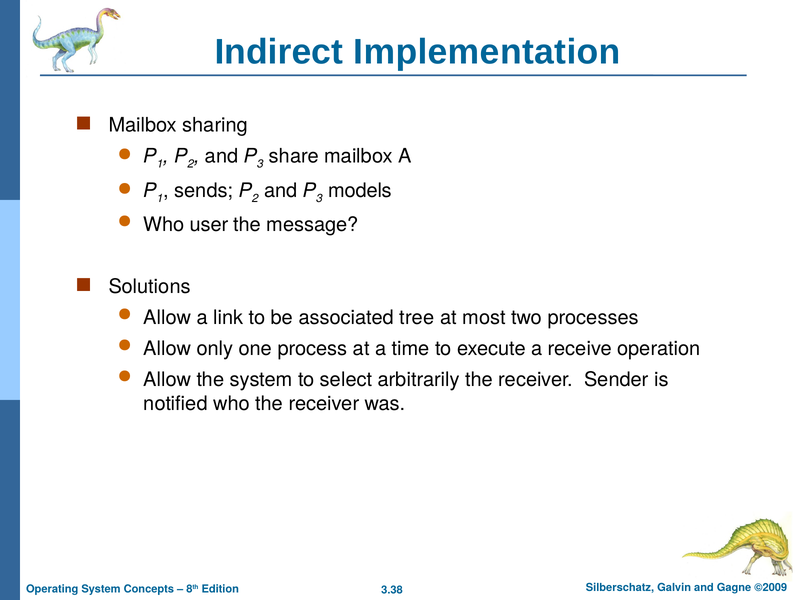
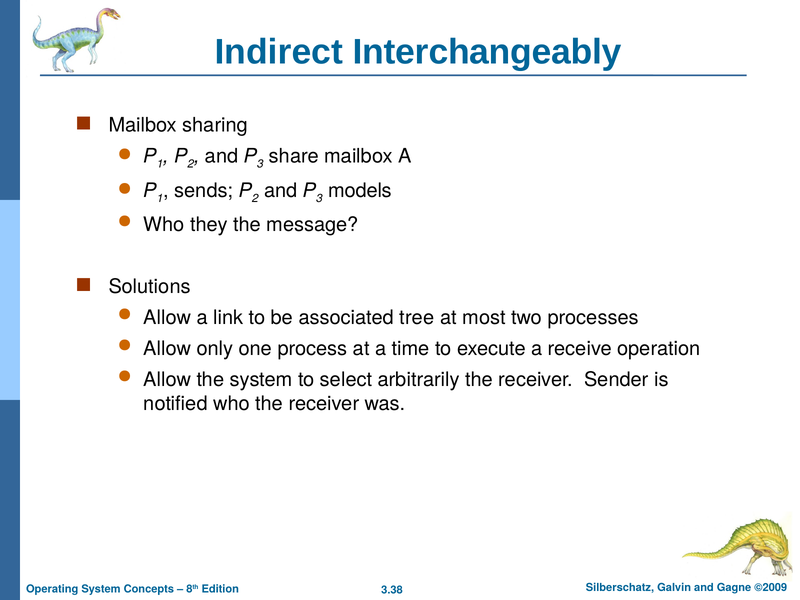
Implementation: Implementation -> Interchangeably (487, 52)
user: user -> they (209, 225)
